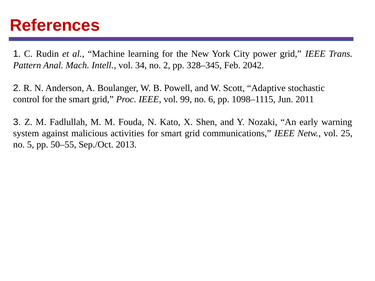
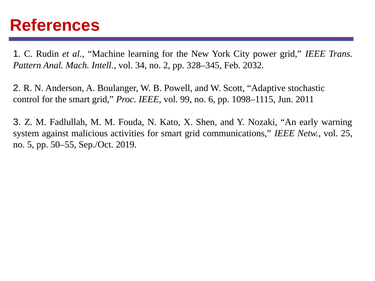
2042: 2042 -> 2032 (253, 65)
2013: 2013 -> 2019 (126, 145)
